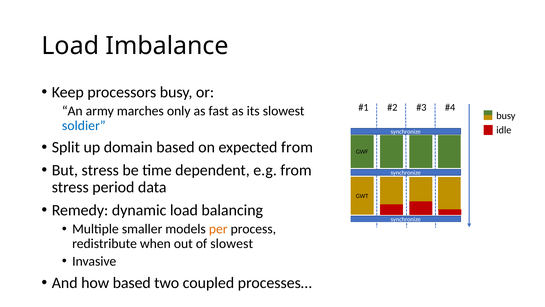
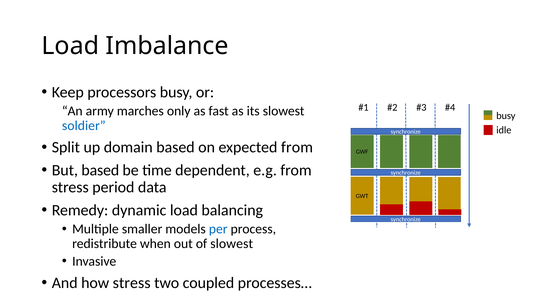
But stress: stress -> based (100, 170)
per colour: orange -> blue (218, 229)
how based: based -> stress (132, 283)
